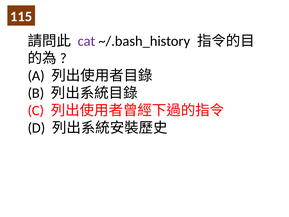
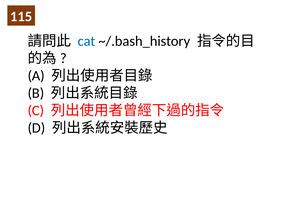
cat colour: purple -> blue (87, 41)
